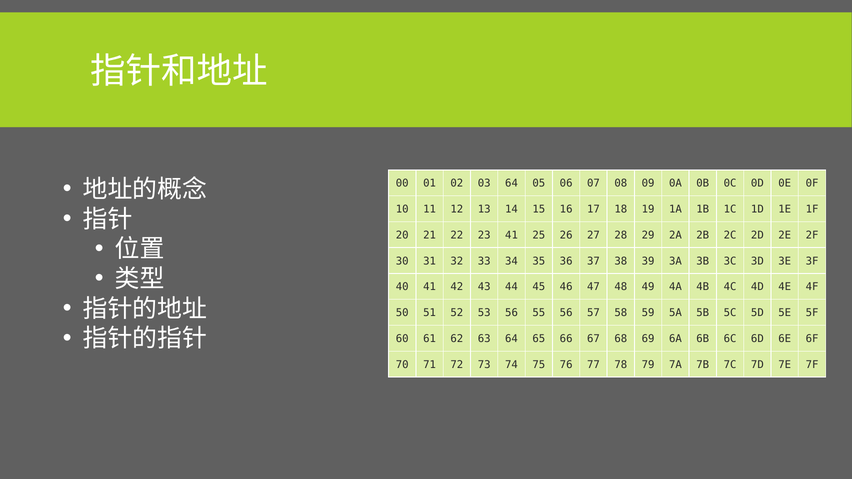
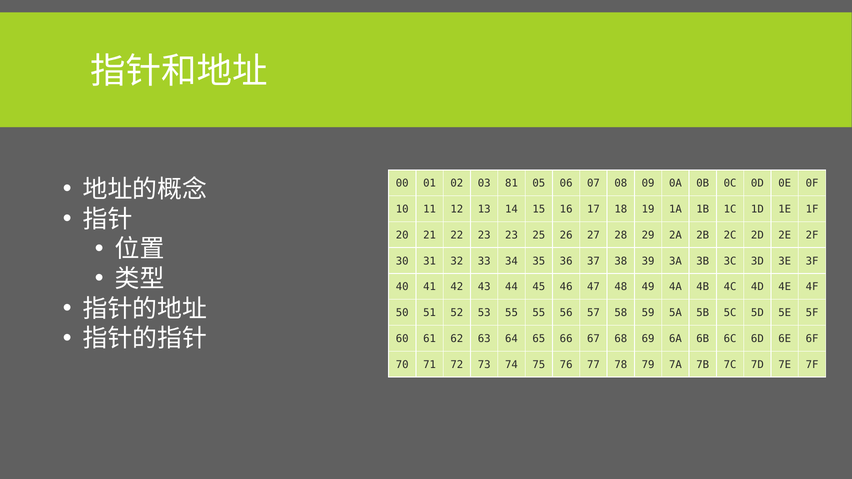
03 64: 64 -> 81 (512, 183)
23 41: 41 -> 23 (512, 235)
53 56: 56 -> 55 (512, 313)
